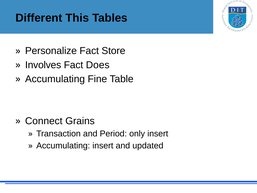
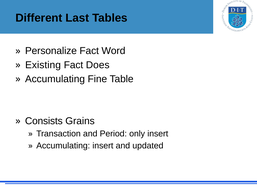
This: This -> Last (77, 18)
Store: Store -> Word (113, 51)
Involves: Involves -> Existing (43, 65)
Connect: Connect -> Consists (44, 121)
